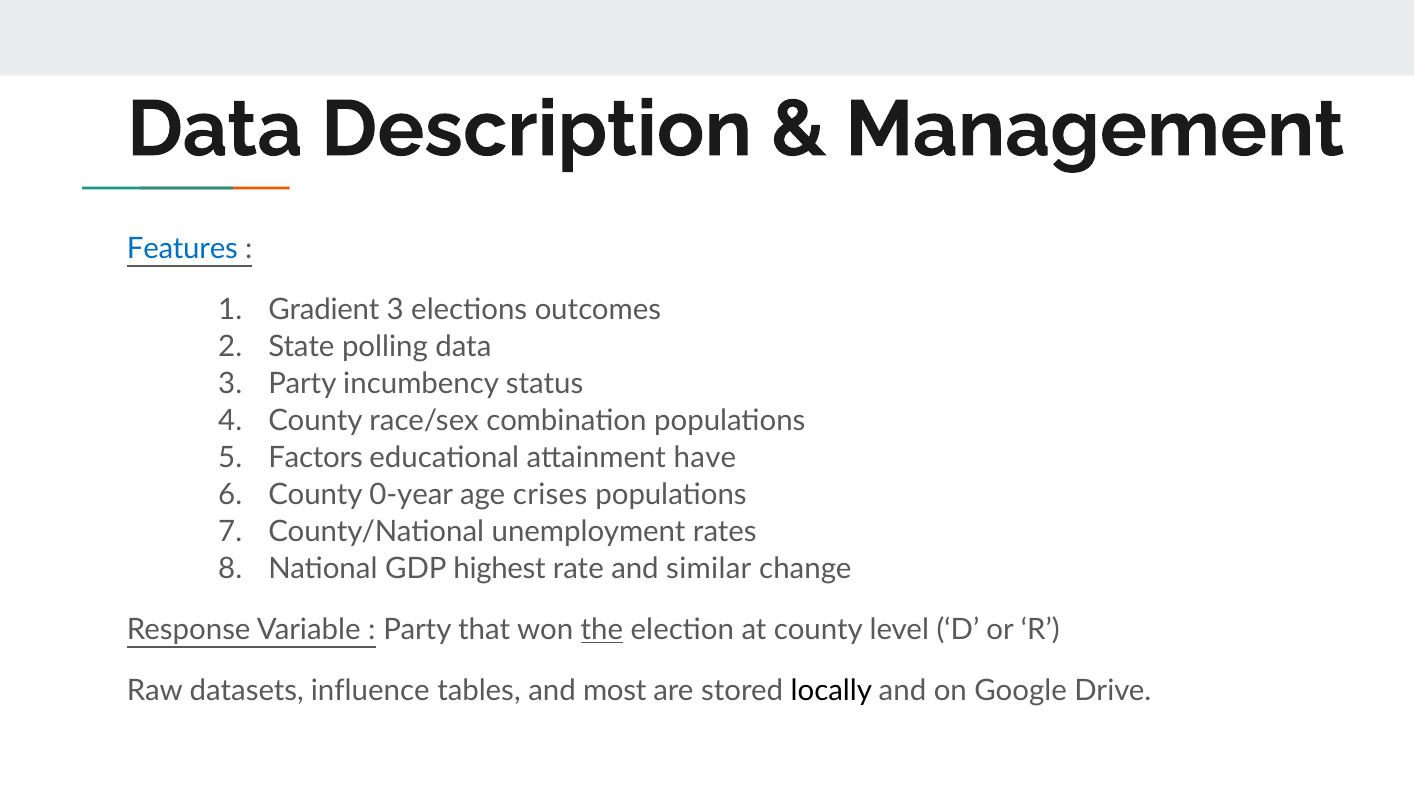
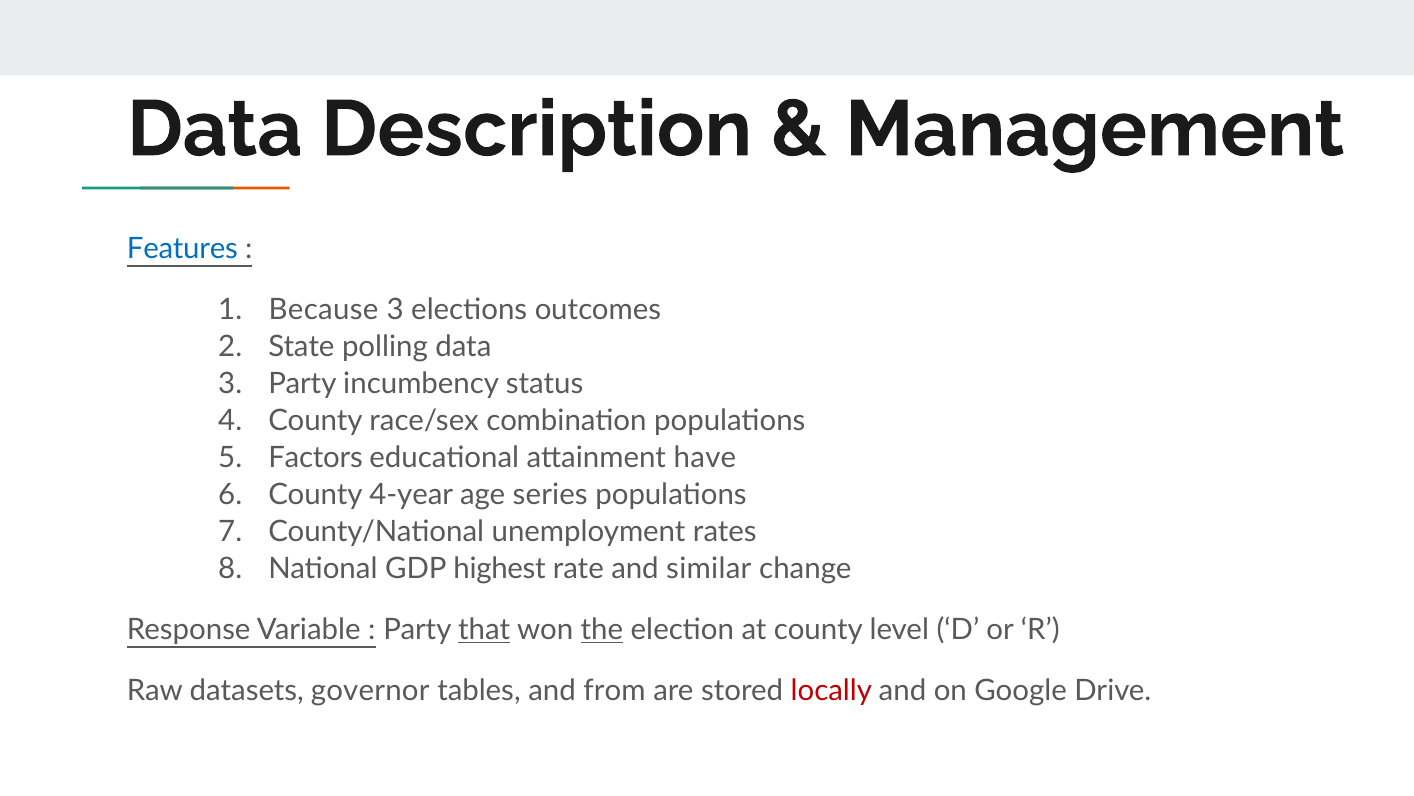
Gradient: Gradient -> Because (324, 309)
0-year: 0-year -> 4-year (411, 494)
crises: crises -> series (550, 494)
that underline: none -> present (484, 629)
influence: influence -> governor (370, 690)
most: most -> from (614, 690)
locally colour: black -> red (831, 690)
